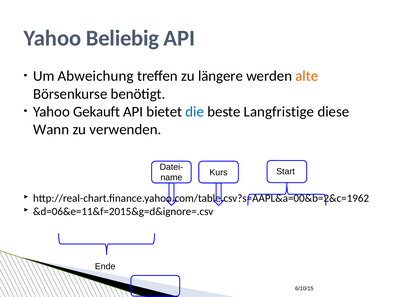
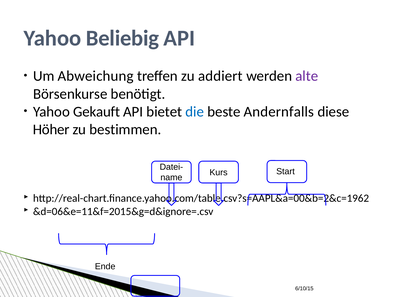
längere: längere -> addiert (220, 76)
alte colour: orange -> purple (307, 76)
Langfristige: Langfristige -> Andernfalls (279, 112)
Wann: Wann -> Höher (51, 130)
verwenden: verwenden -> bestimmen (125, 130)
